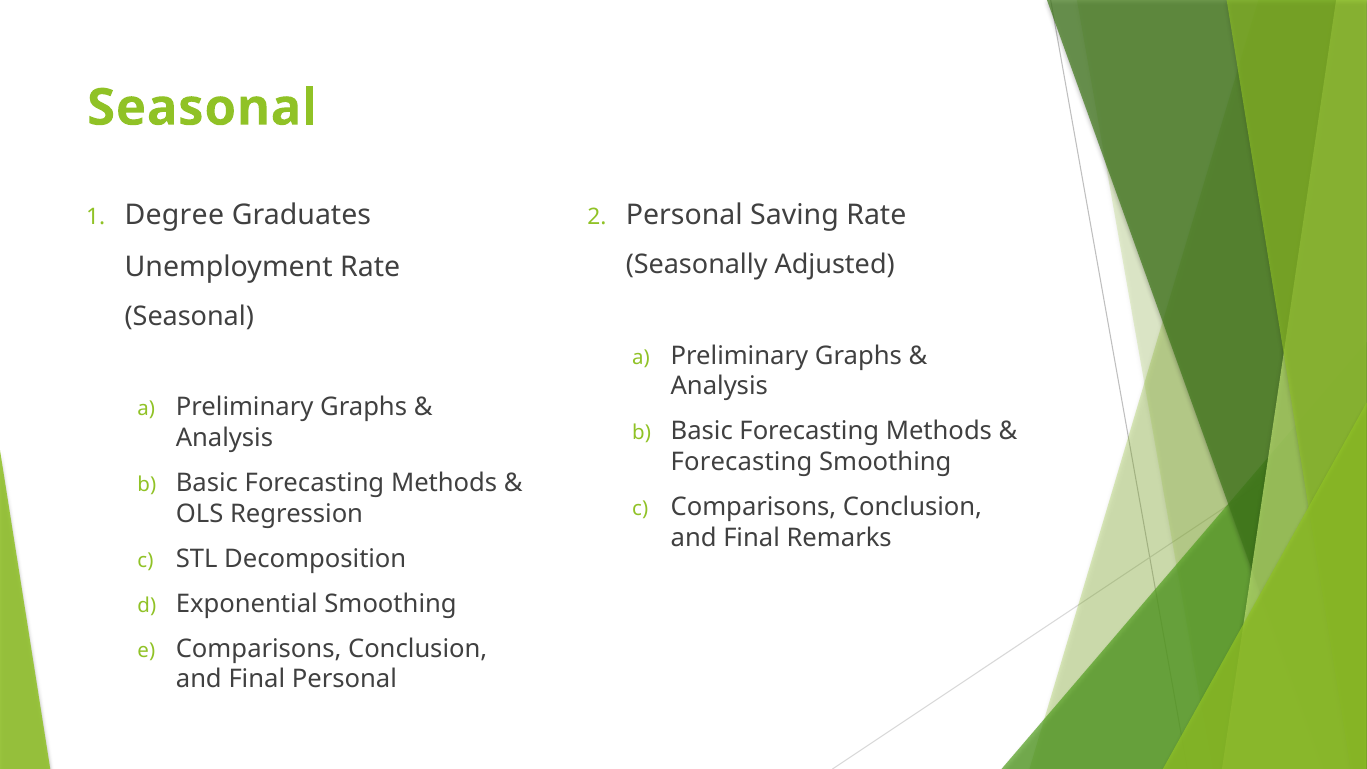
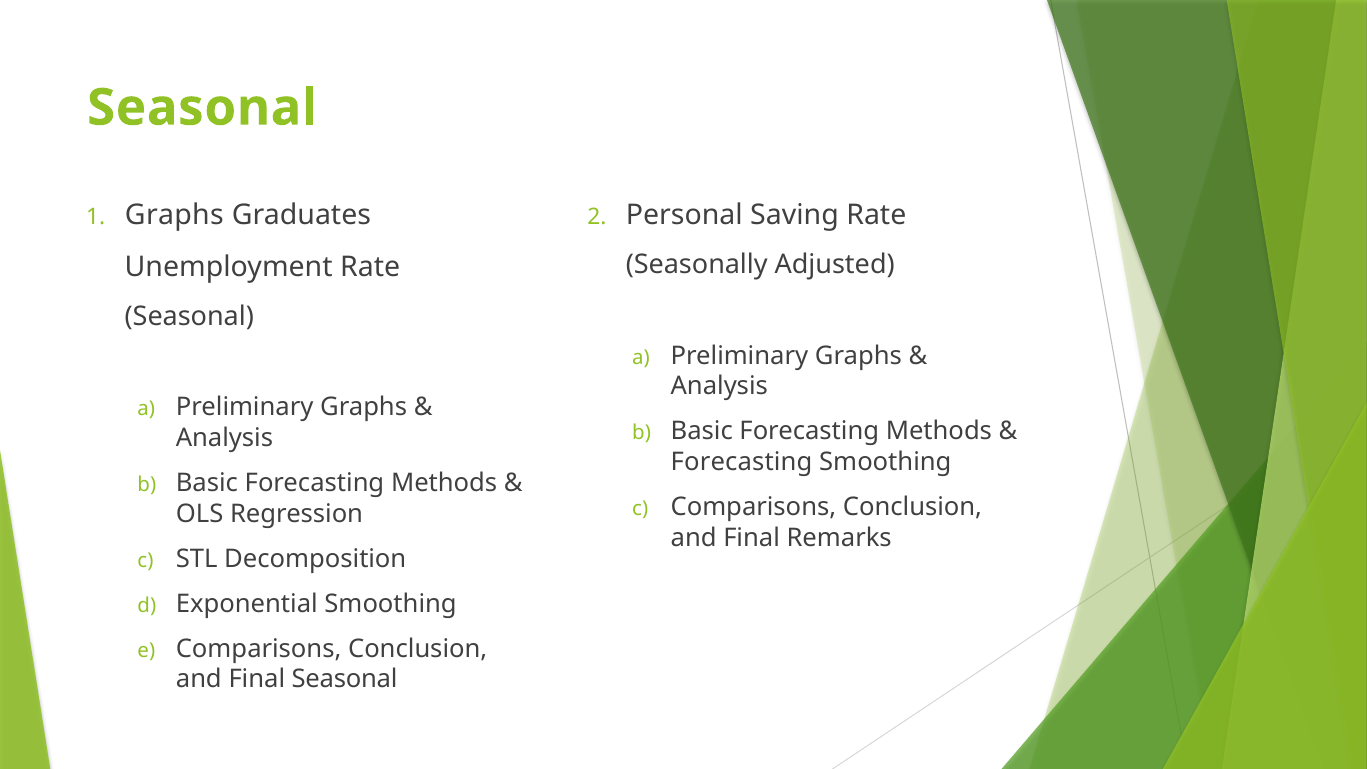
Degree: Degree -> Graphs (174, 216)
Final Personal: Personal -> Seasonal (345, 679)
